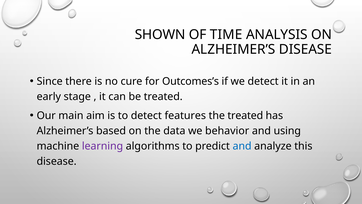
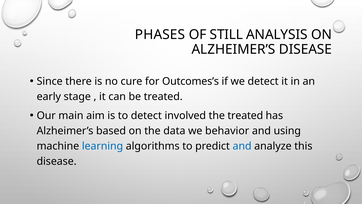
SHOWN: SHOWN -> PHASES (160, 35)
TIME: TIME -> STILL (226, 35)
features: features -> involved (185, 115)
learning colour: purple -> blue (102, 146)
